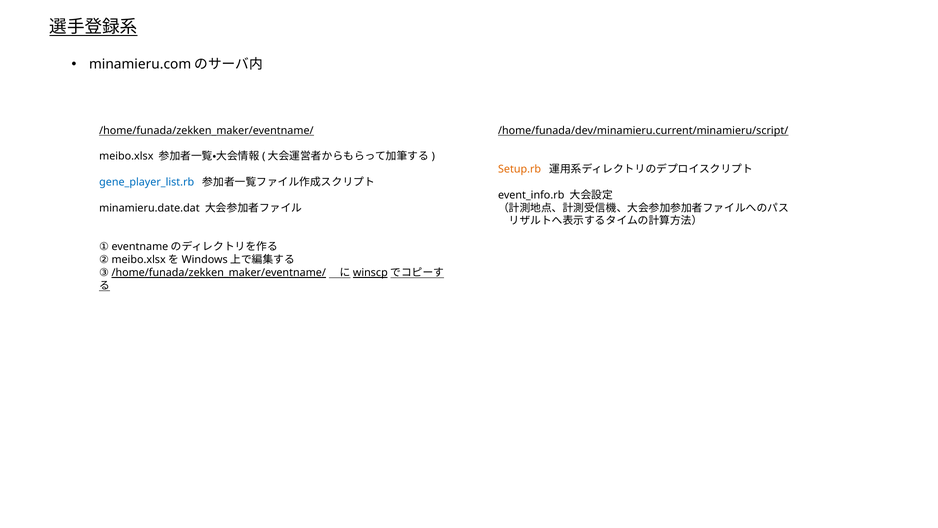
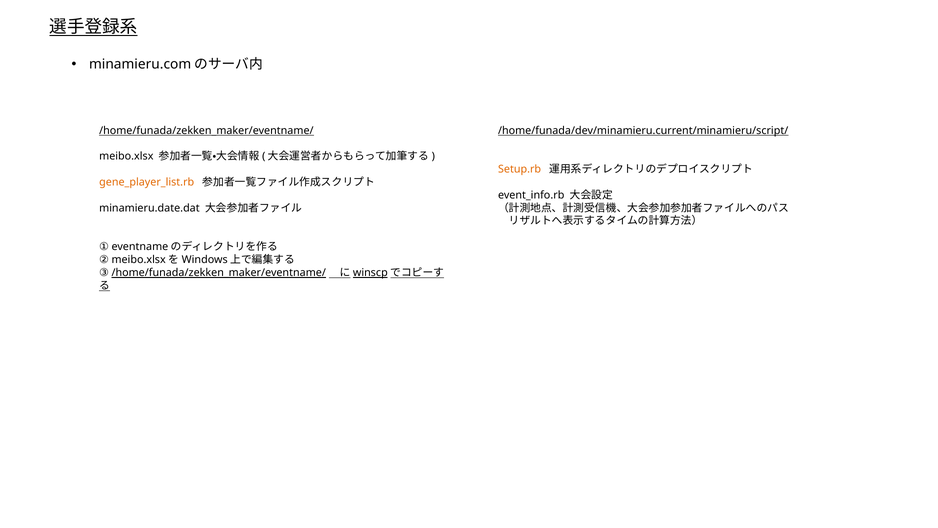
gene_player_list.rb colour: blue -> orange (147, 182)
